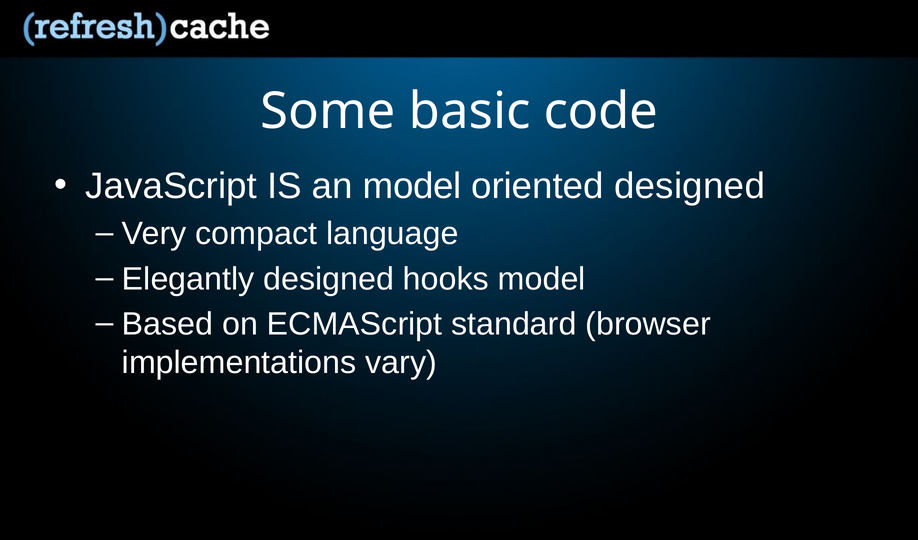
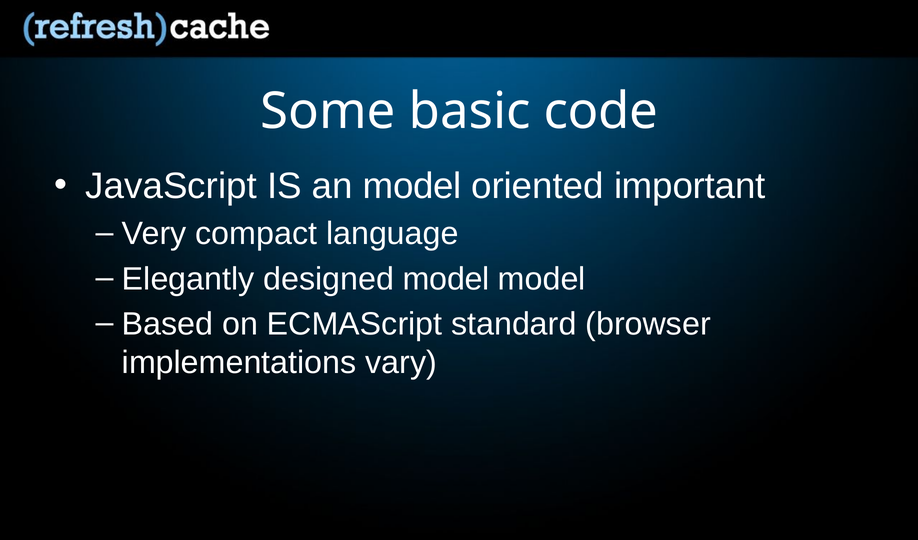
oriented designed: designed -> important (690, 186)
designed hooks: hooks -> model (446, 279)
